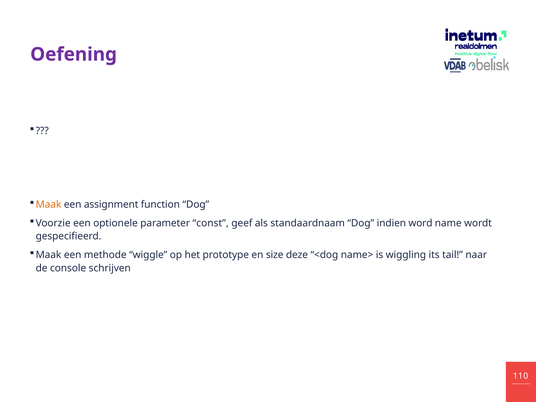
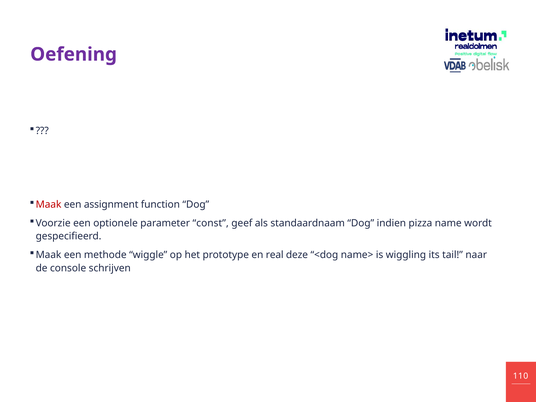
Maak colour: orange -> red (49, 205)
word: word -> pizza (420, 223)
size: size -> real (275, 255)
